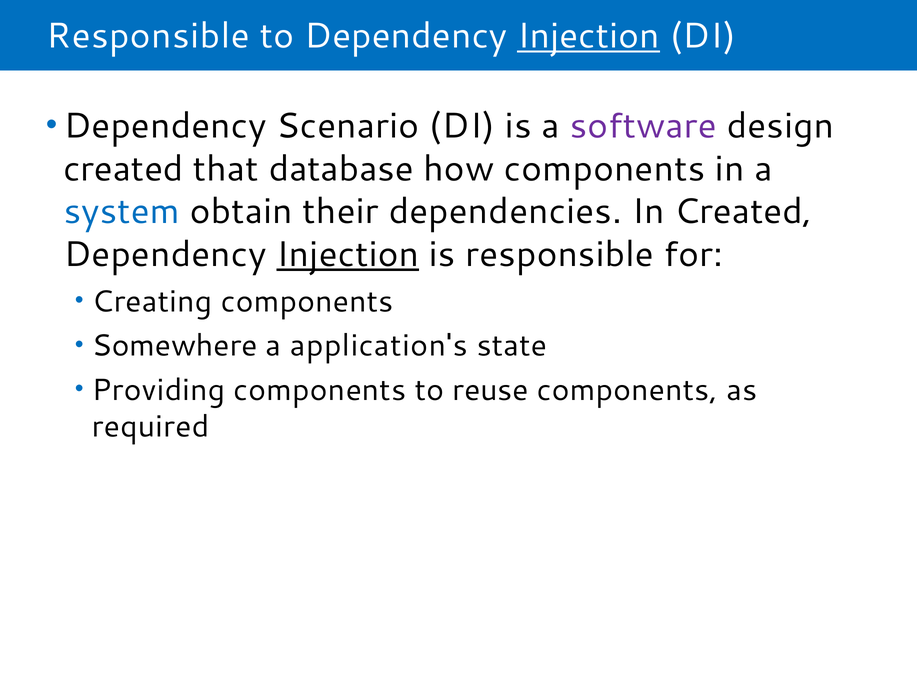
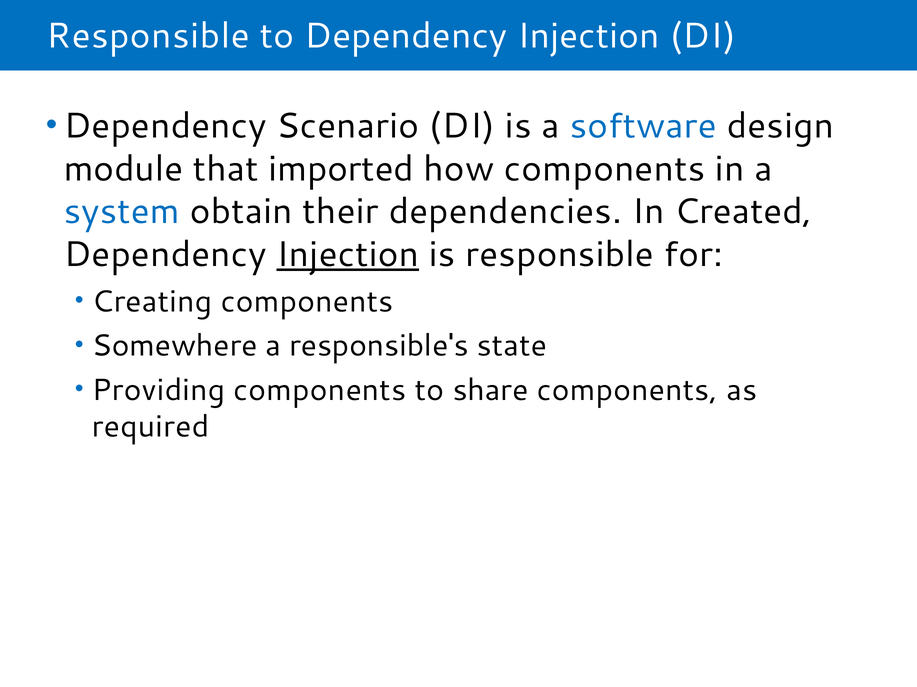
Injection underline: present -> none (588, 36)
software colour: purple -> blue (643, 126)
created: created -> module (123, 169)
database: database -> imported (341, 169)
application's: application's -> responsible's (379, 346)
reuse: reuse -> share (491, 391)
